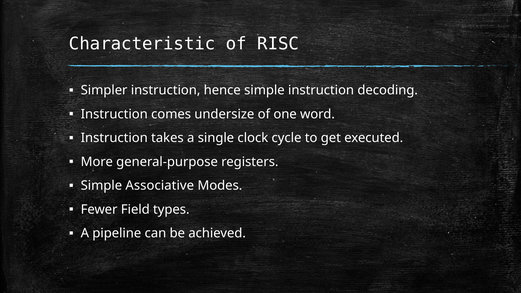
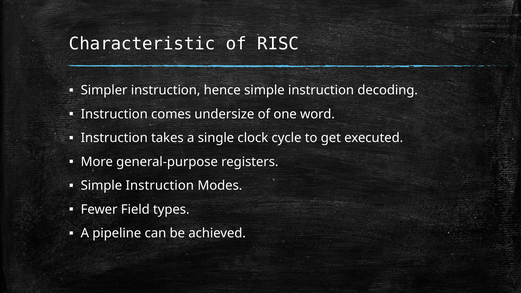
Associative: Associative -> Instruction (160, 186)
